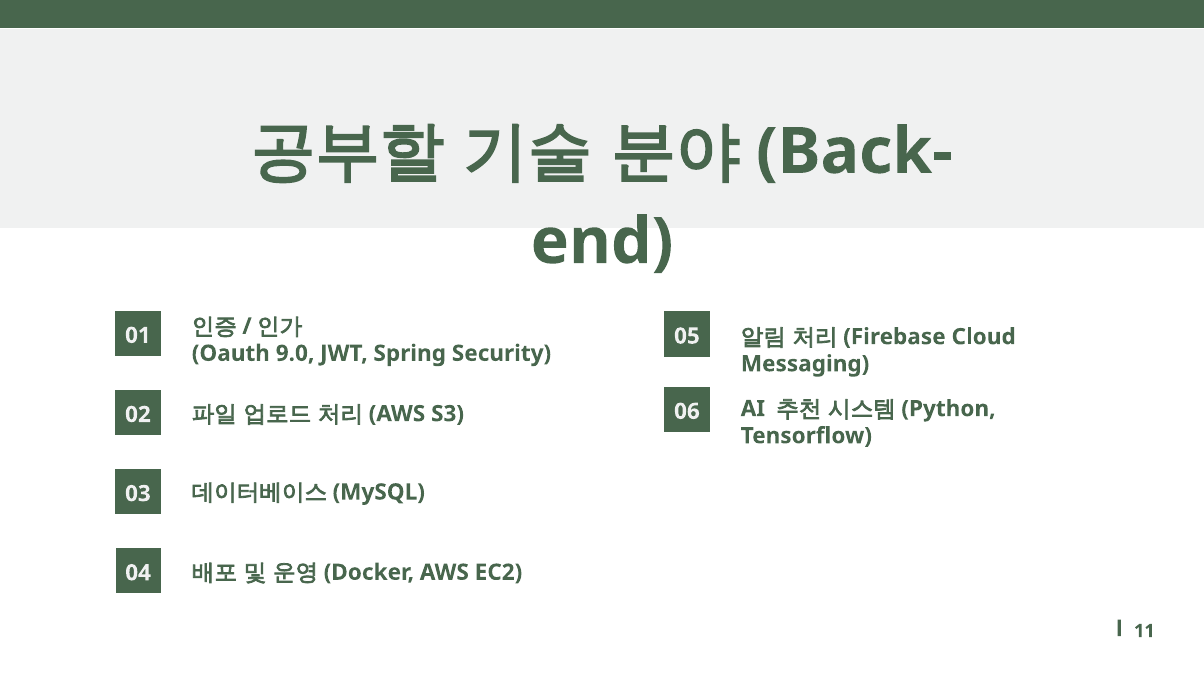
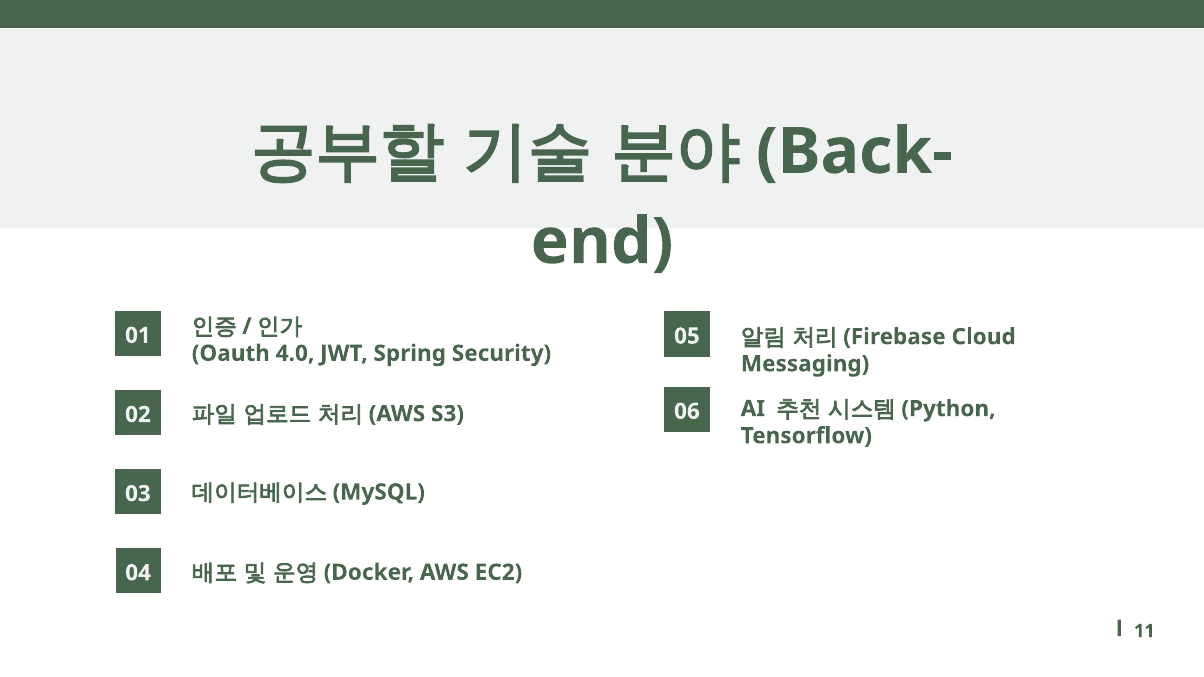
9.0: 9.0 -> 4.0 (295, 354)
